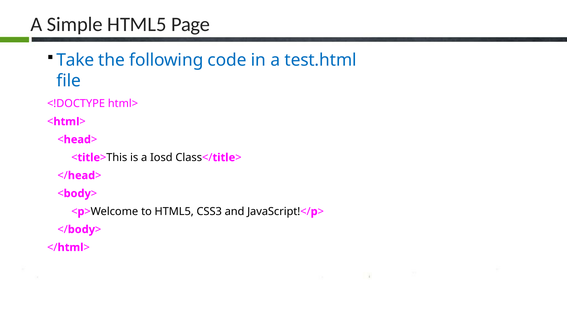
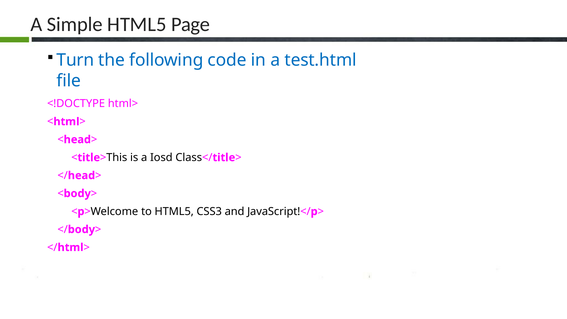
Take: Take -> Turn (75, 60)
